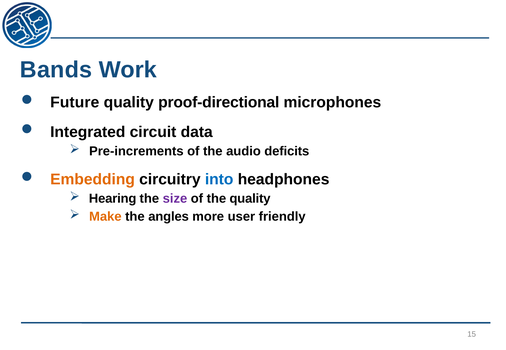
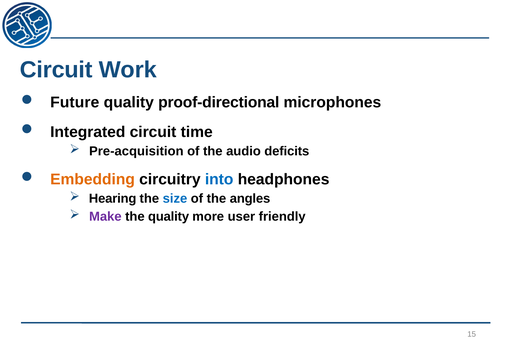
Bands: Bands -> Circuit (56, 70)
data: data -> time (197, 132)
Pre-increments: Pre-increments -> Pre-acquisition (136, 151)
size colour: purple -> blue (175, 199)
the quality: quality -> angles (250, 199)
Make colour: orange -> purple (105, 217)
the angles: angles -> quality (169, 217)
